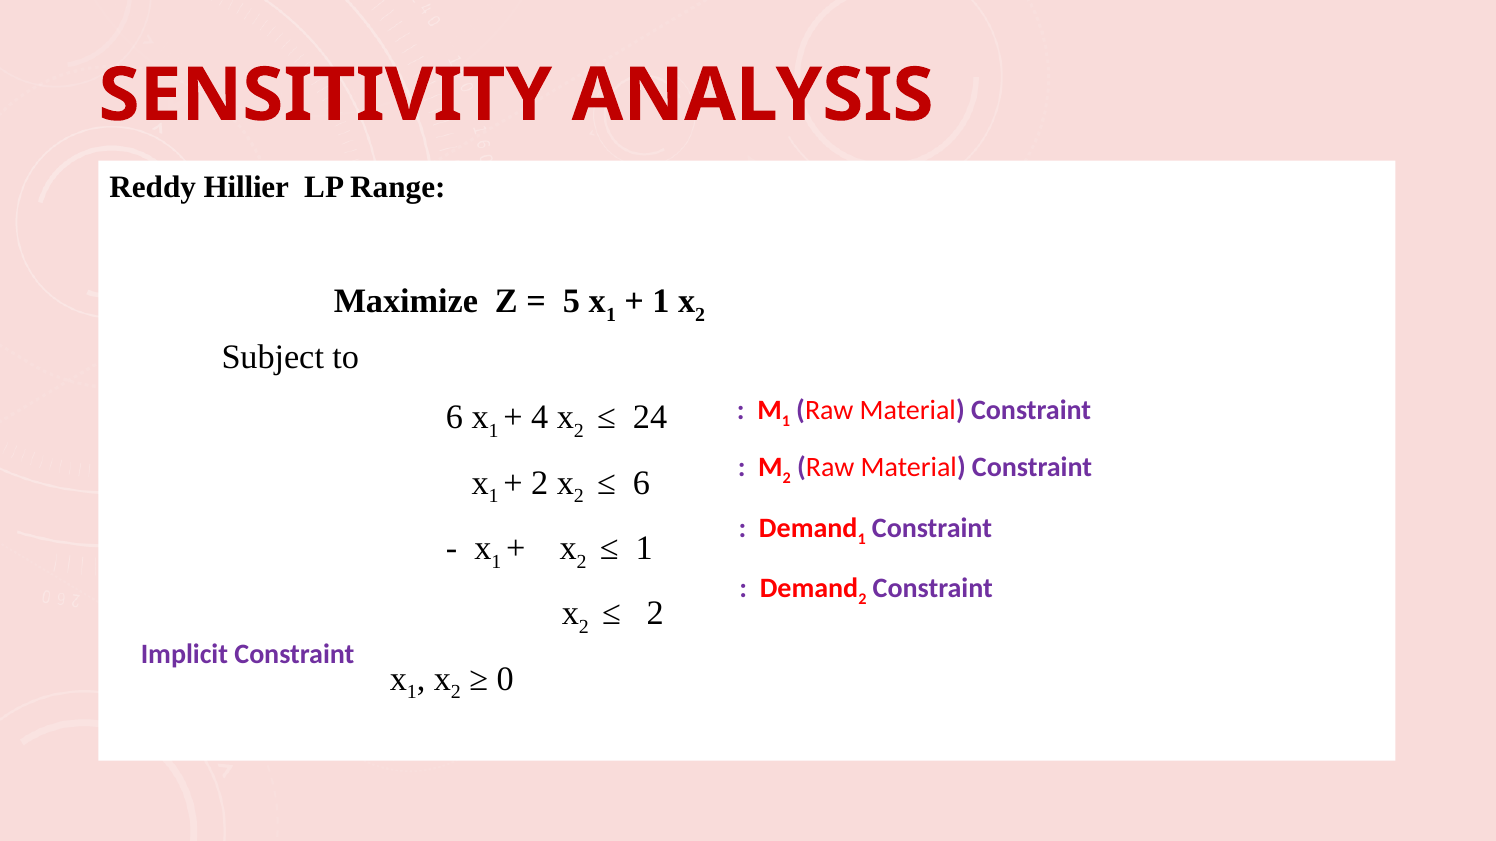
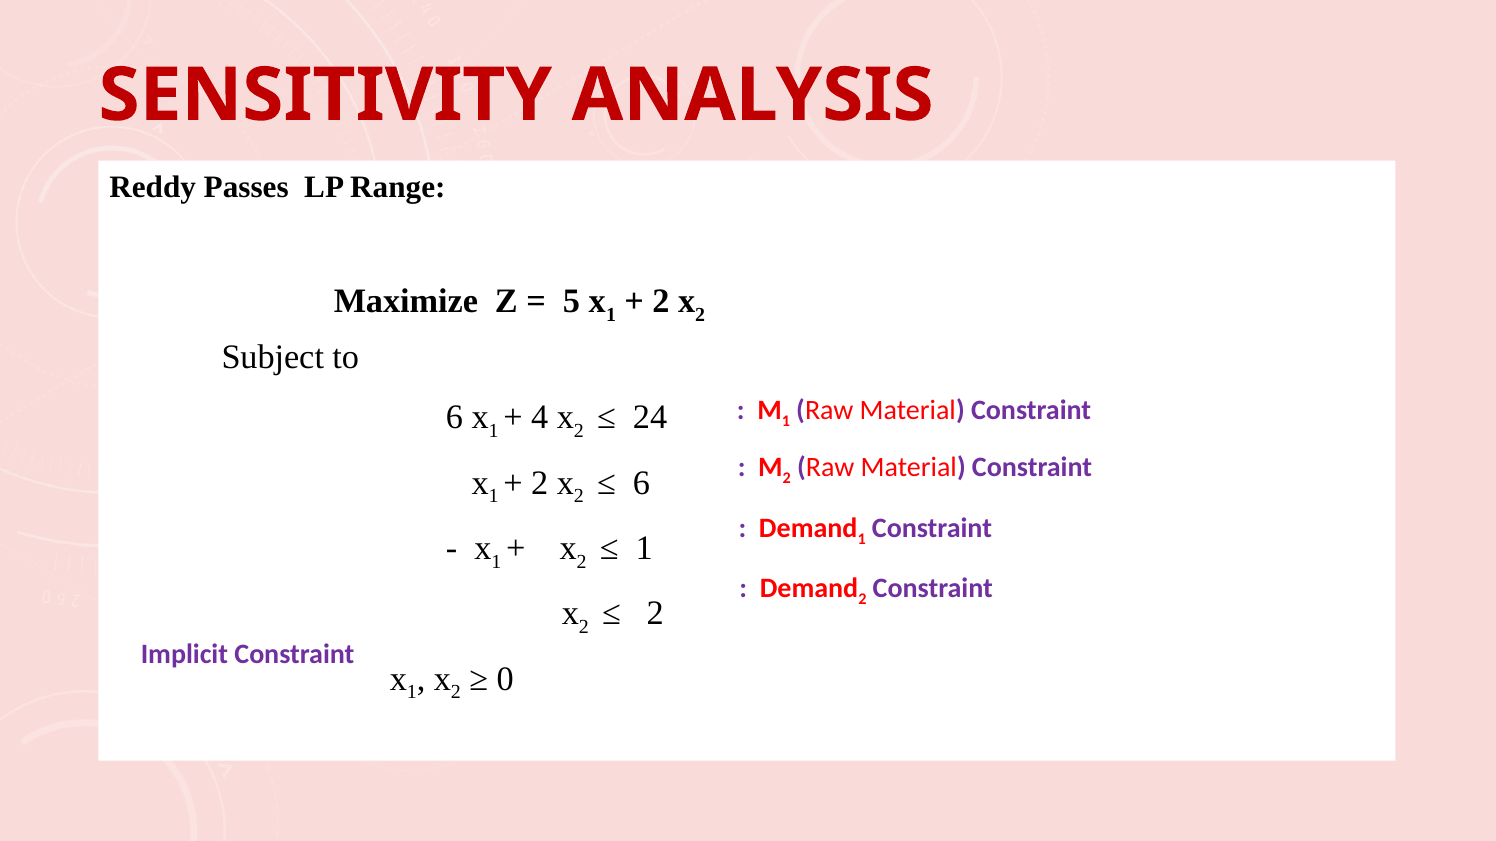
Hillier: Hillier -> Passes (246, 187)
1: 1 -> 2 (661, 301)
